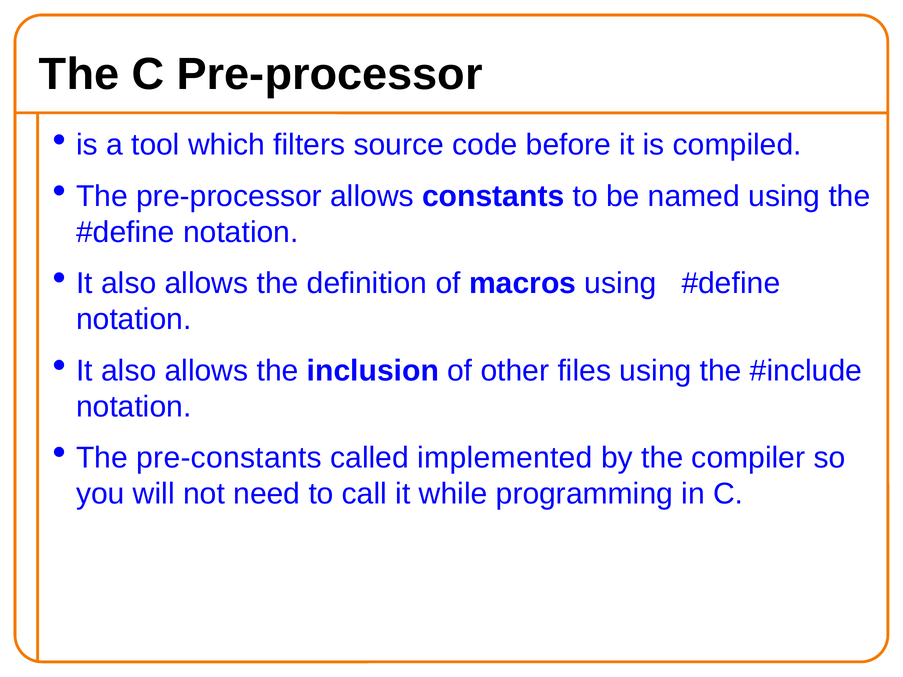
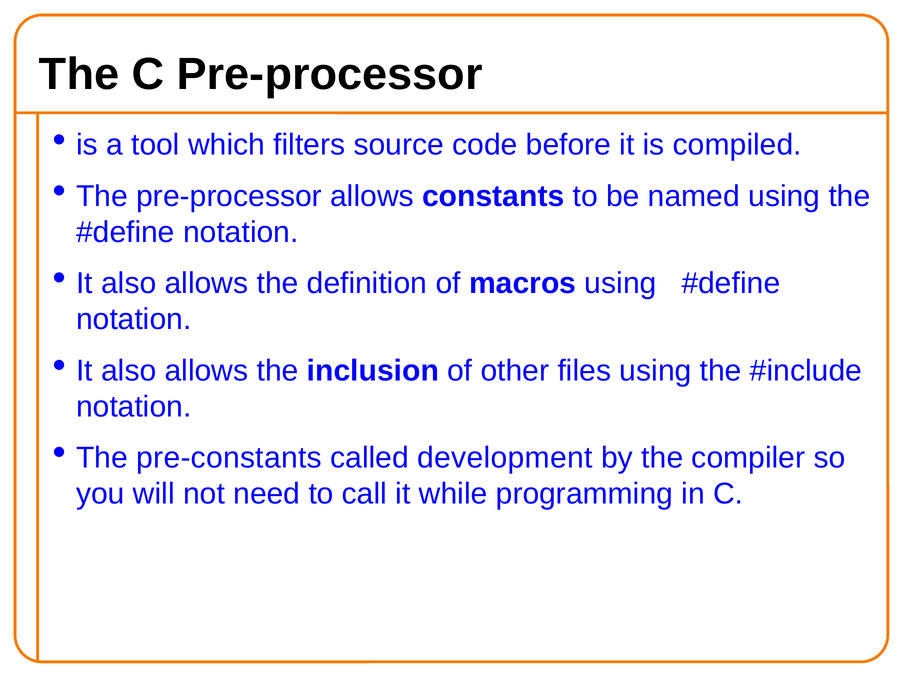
implemented: implemented -> development (505, 458)
